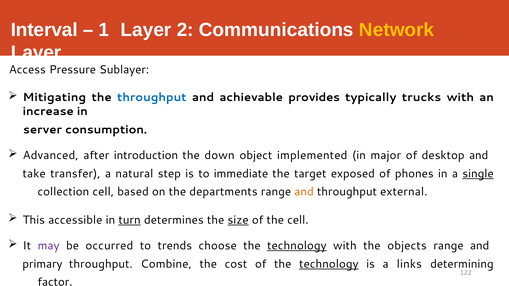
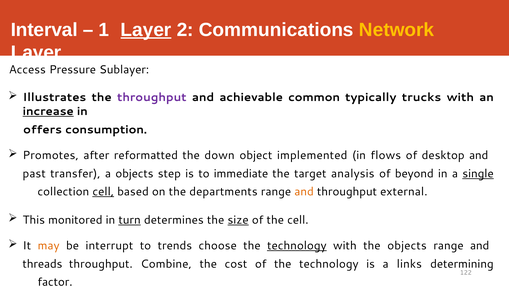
Layer underline: none -> present (146, 30)
Mitigating: Mitigating -> Illustrates (54, 98)
throughput colour: blue -> purple (152, 98)
provides: provides -> common (314, 98)
increase underline: none -> present (48, 112)
server: server -> offers (43, 130)
Advanced: Advanced -> Promotes (51, 156)
introduction: introduction -> reformatted (146, 156)
major: major -> flows (386, 156)
take: take -> past (34, 174)
a natural: natural -> objects (134, 174)
exposed: exposed -> analysis (353, 174)
phones: phones -> beyond (414, 174)
cell underline: none -> present (103, 192)
accessible: accessible -> monitored (75, 220)
may colour: purple -> orange (49, 246)
occurred: occurred -> interrupt (109, 246)
primary: primary -> threads (42, 264)
technology underline: present -> none (329, 264)
